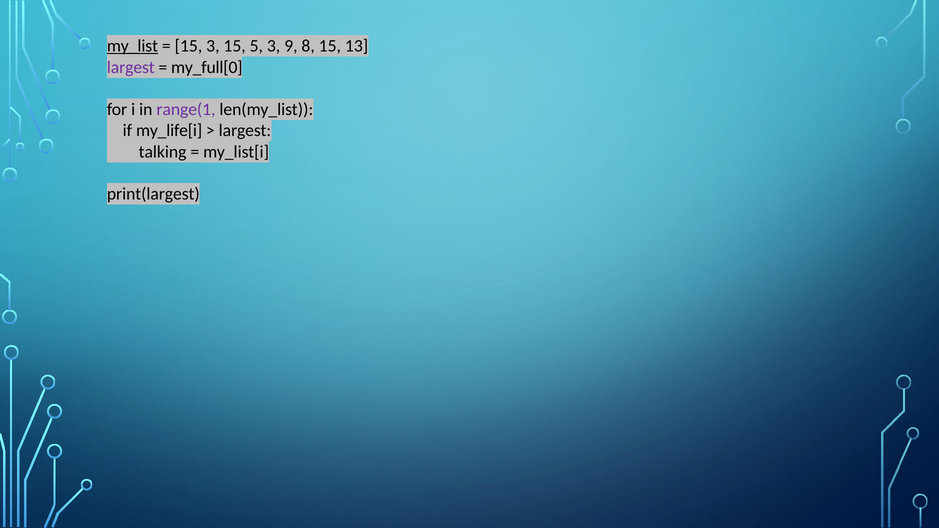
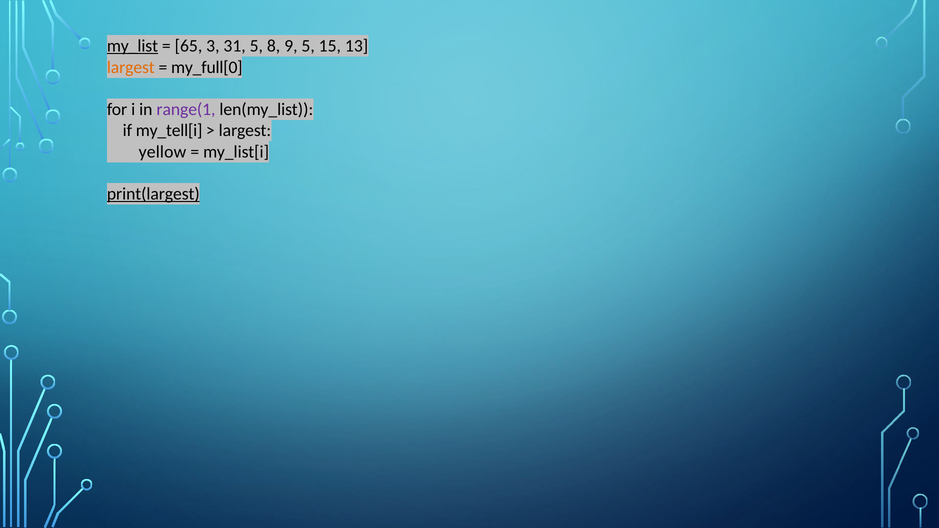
15: 15 -> 65 (188, 46)
3 15: 15 -> 31 (235, 46)
5 3: 3 -> 8 (274, 46)
9 8: 8 -> 5 (308, 46)
largest colour: purple -> orange (131, 67)
my_life[i: my_life[i -> my_tell[i (169, 131)
talking: talking -> yellow (162, 152)
print(largest underline: none -> present (153, 194)
